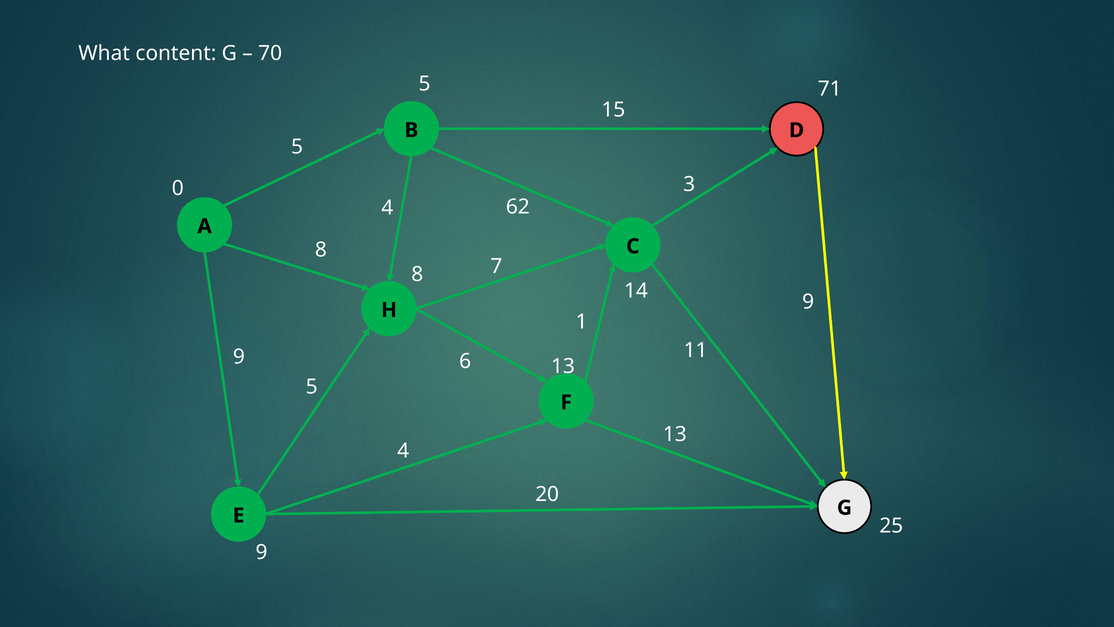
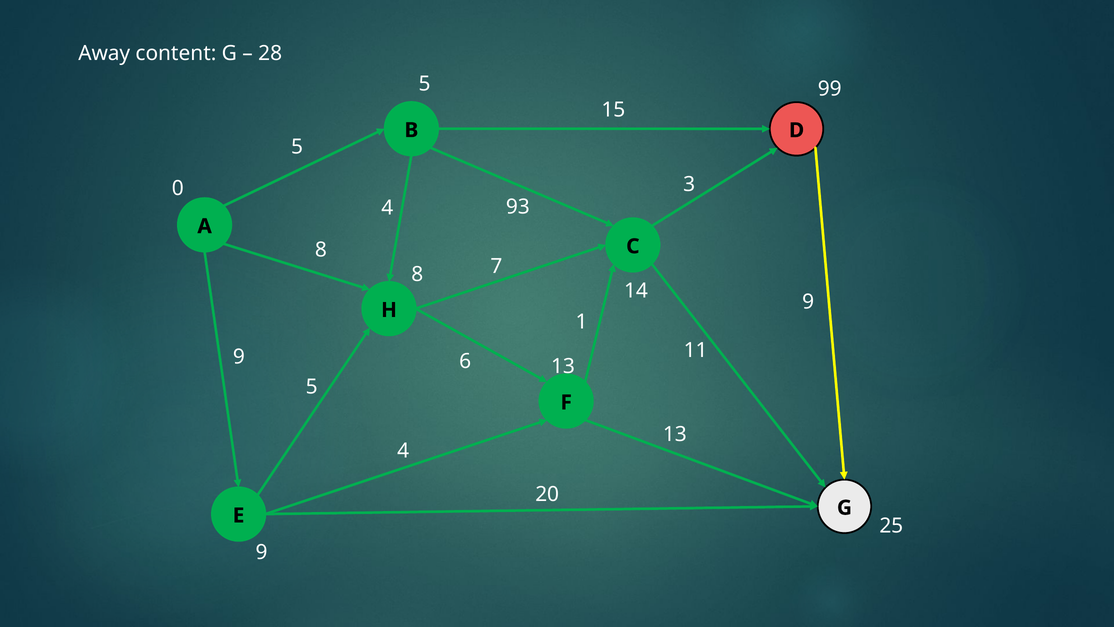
What: What -> Away (104, 53)
70: 70 -> 28 (270, 53)
71: 71 -> 99 (830, 89)
62: 62 -> 93 (518, 207)
